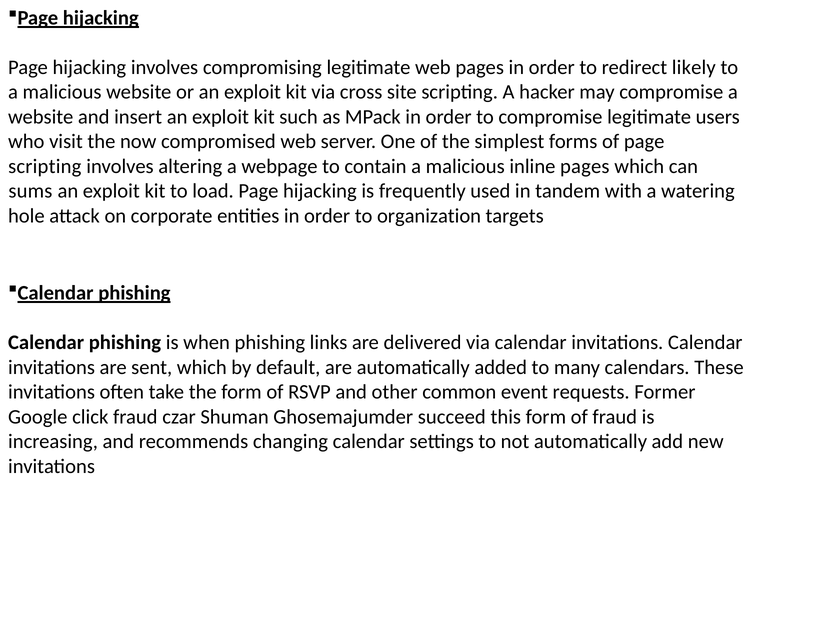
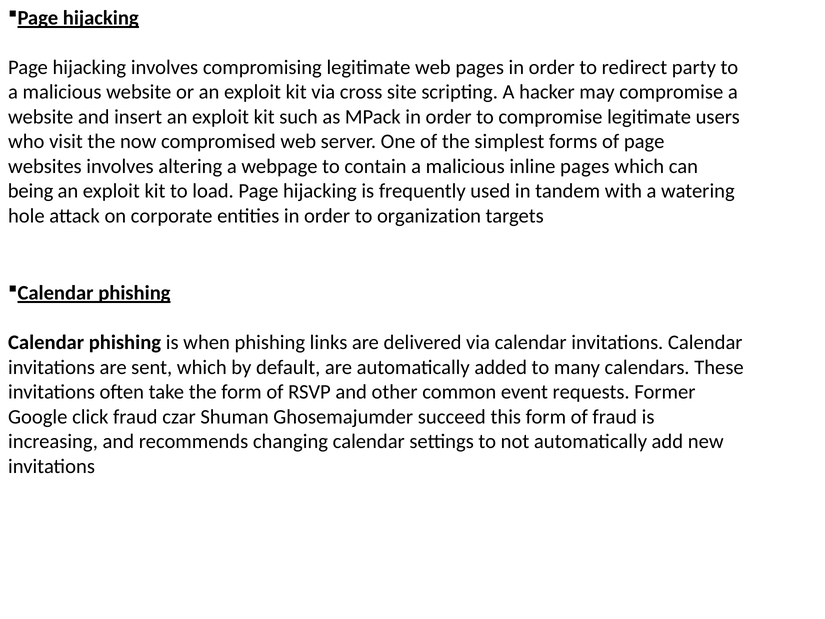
likely: likely -> party (694, 67)
scripting: scripting -> websites (45, 166)
sums: sums -> being (31, 191)
